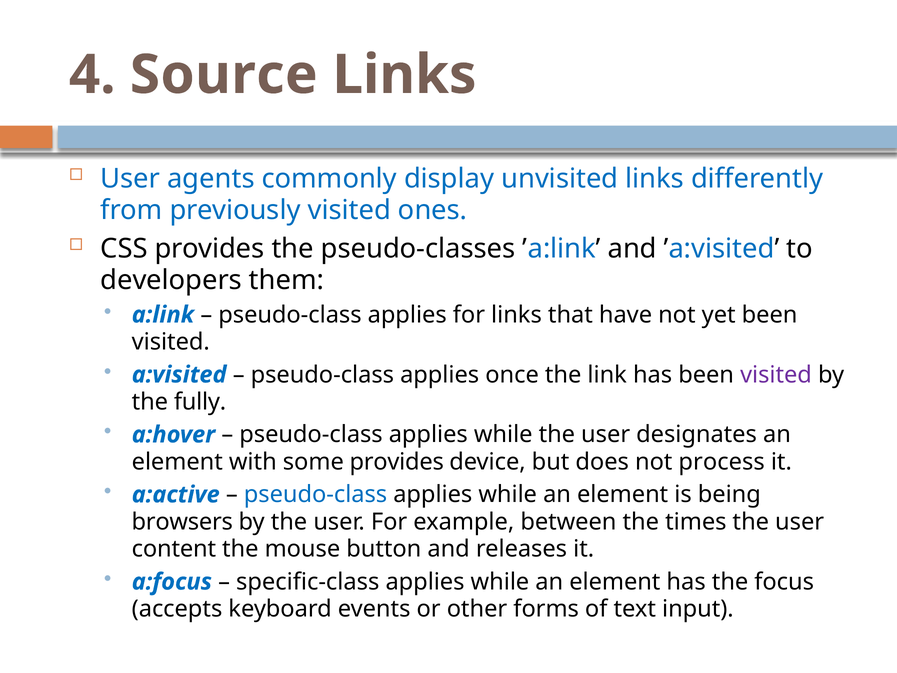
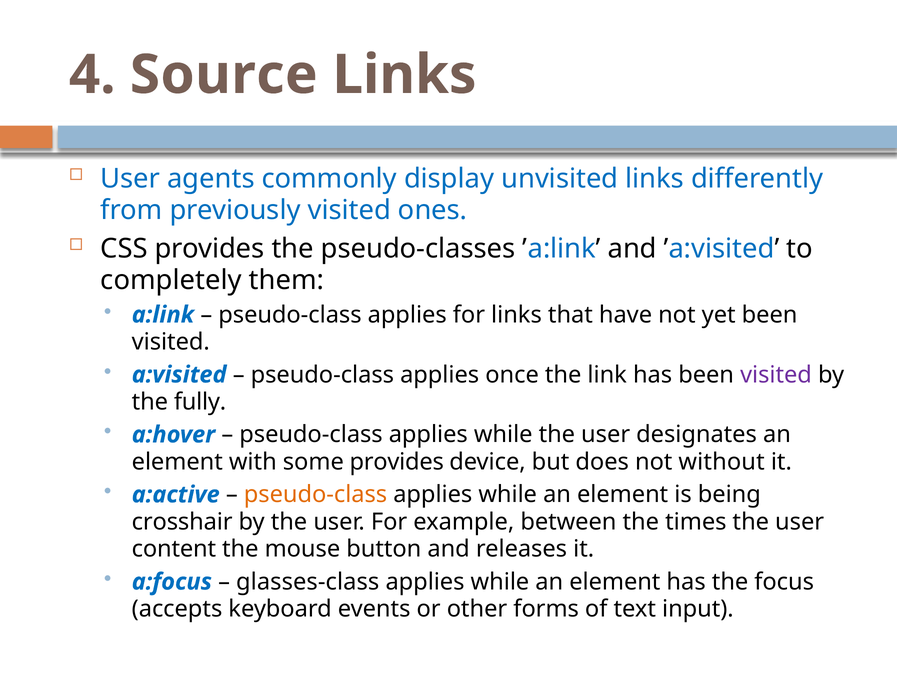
developers: developers -> completely (171, 280)
process: process -> without (722, 462)
pseudo-class colour: blue -> orange (316, 494)
browsers: browsers -> crosshair (182, 522)
specific-class: specific-class -> glasses-class (308, 582)
